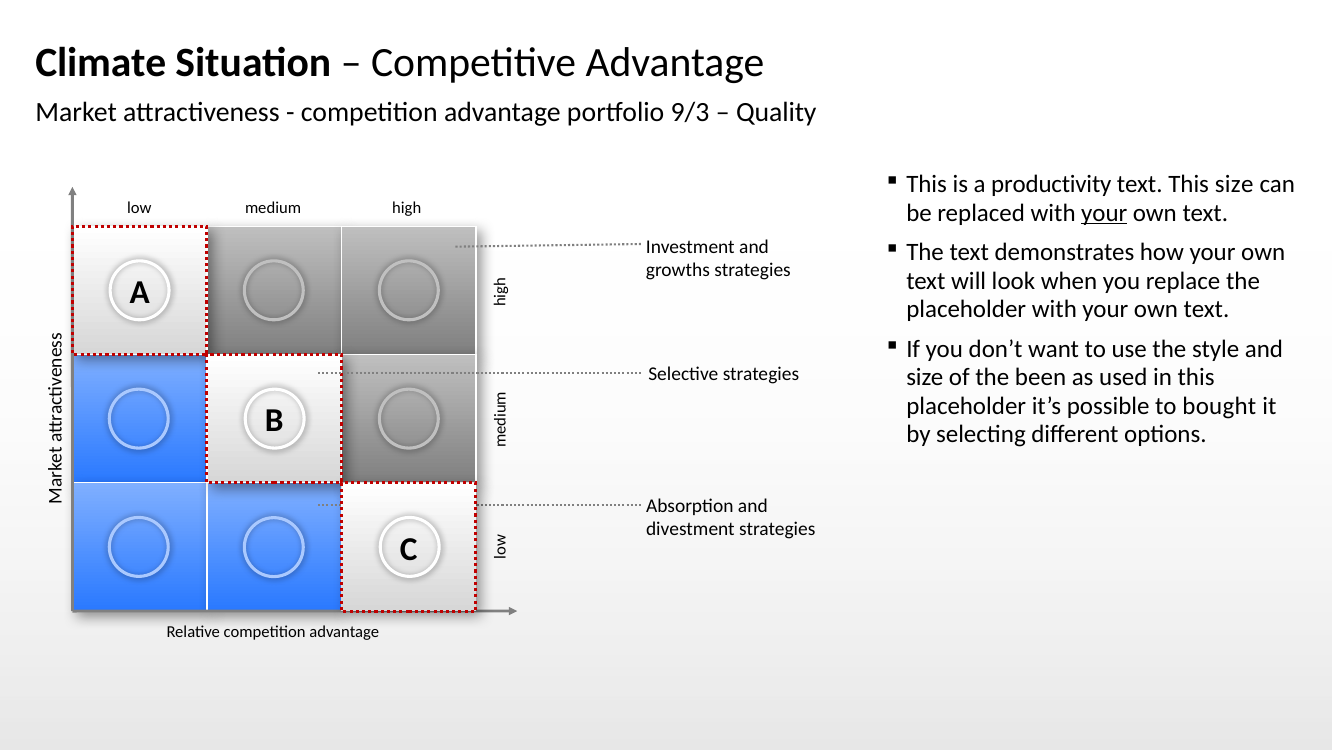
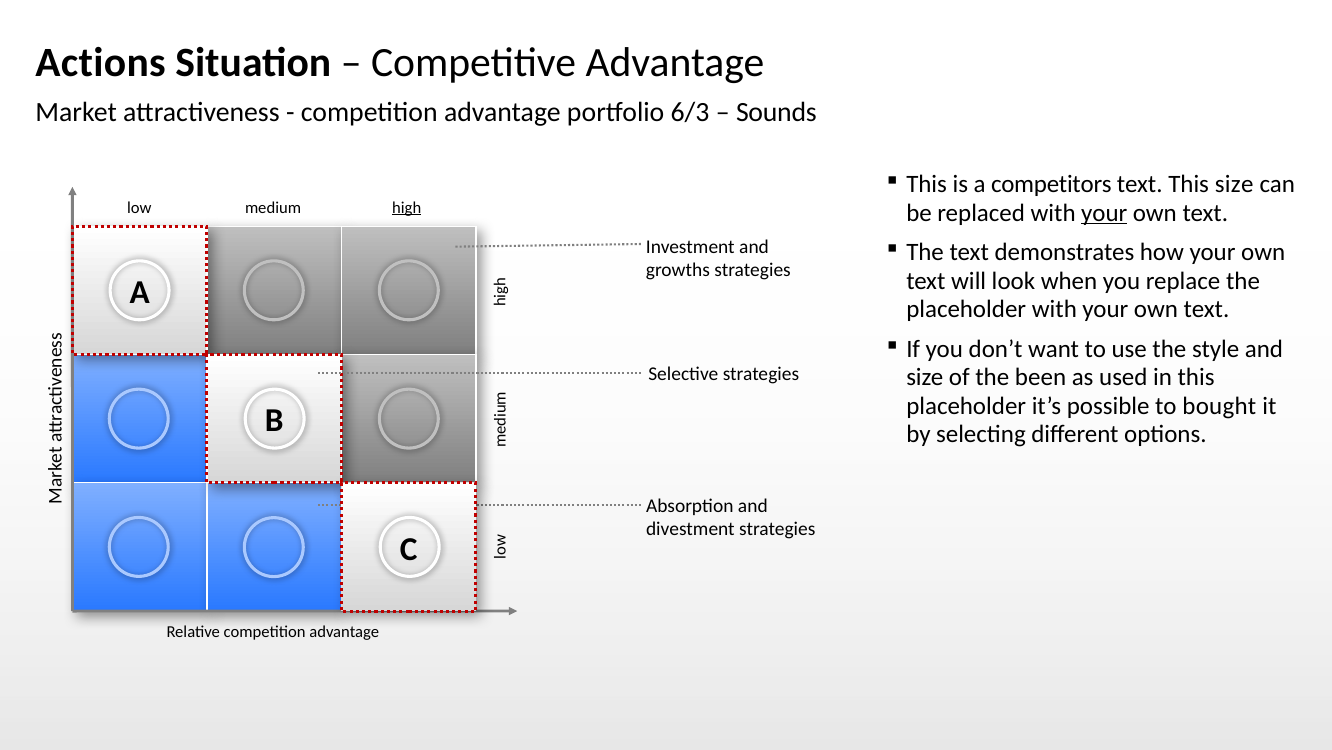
Climate: Climate -> Actions (101, 63)
9/3: 9/3 -> 6/3 (690, 112)
Quality: Quality -> Sounds (776, 112)
productivity: productivity -> competitors (1051, 184)
high underline: none -> present (407, 207)
